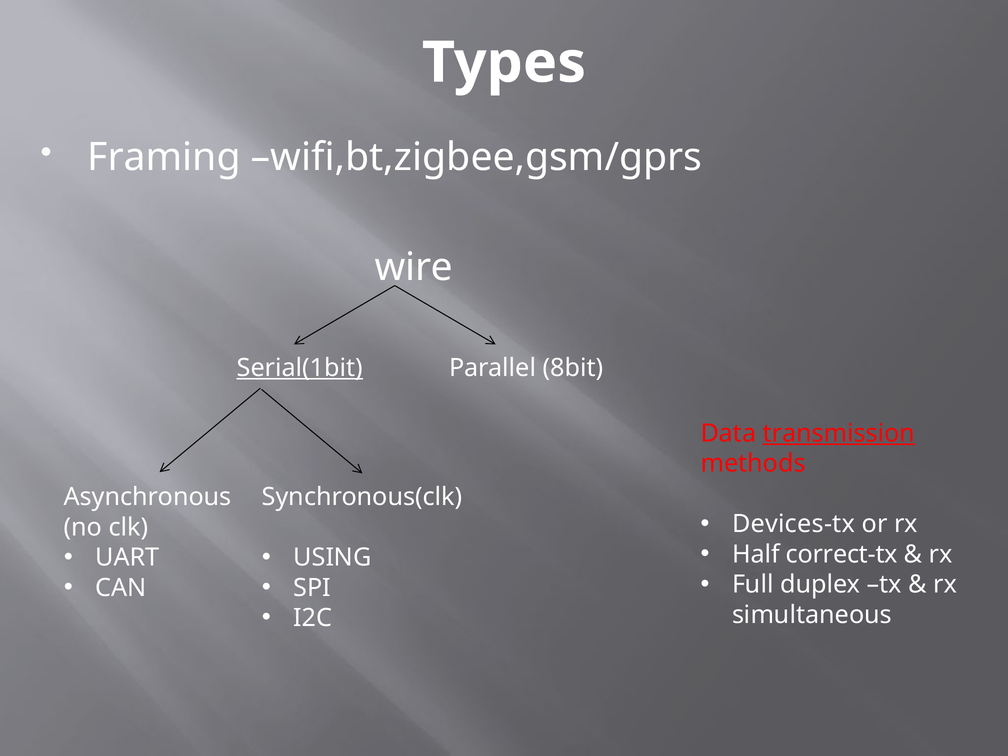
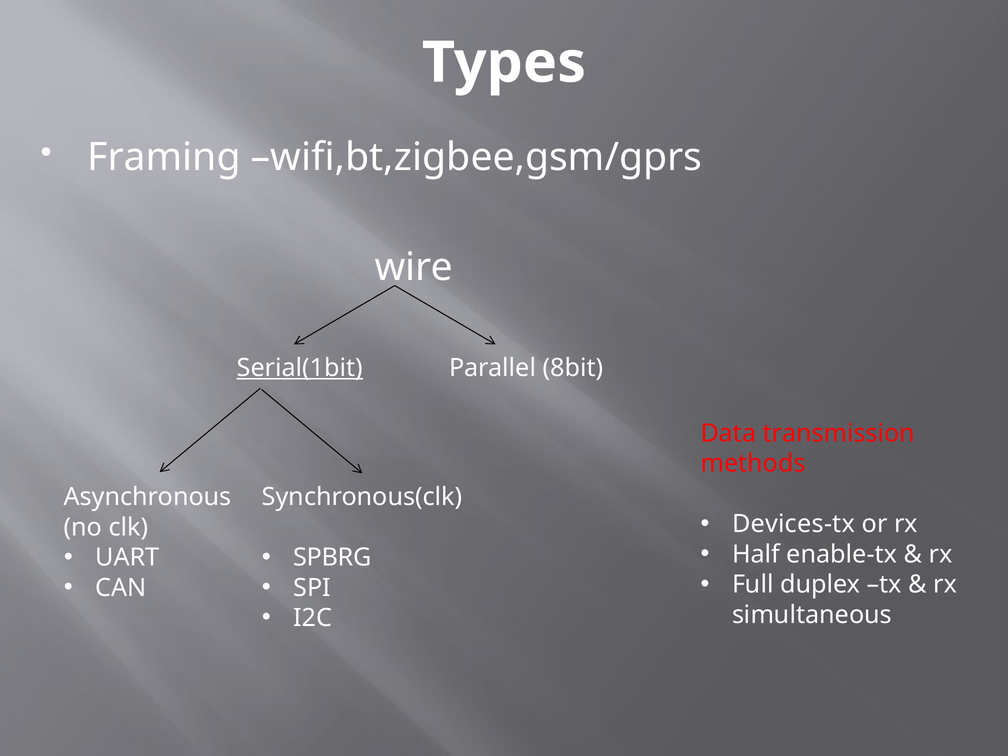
transmission underline: present -> none (839, 433)
correct-tx: correct-tx -> enable-tx (842, 554)
USING: USING -> SPBRG (333, 558)
